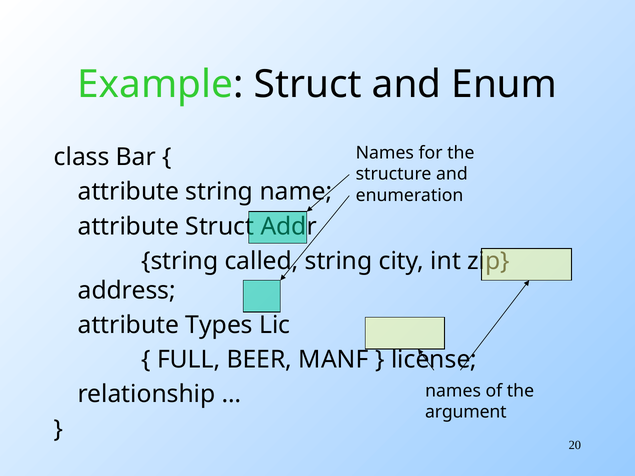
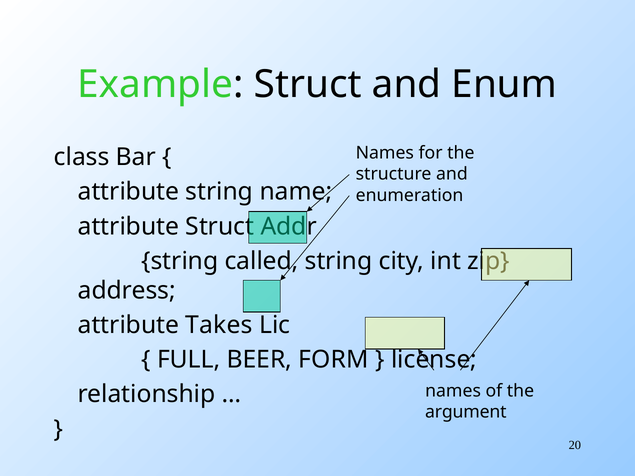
Types: Types -> Takes (219, 325)
MANF: MANF -> FORM (334, 360)
